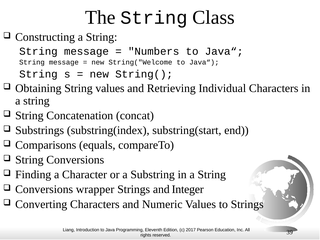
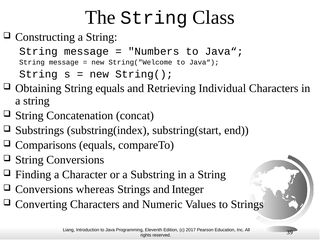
String values: values -> equals (110, 88)
wrapper: wrapper -> whereas (95, 189)
